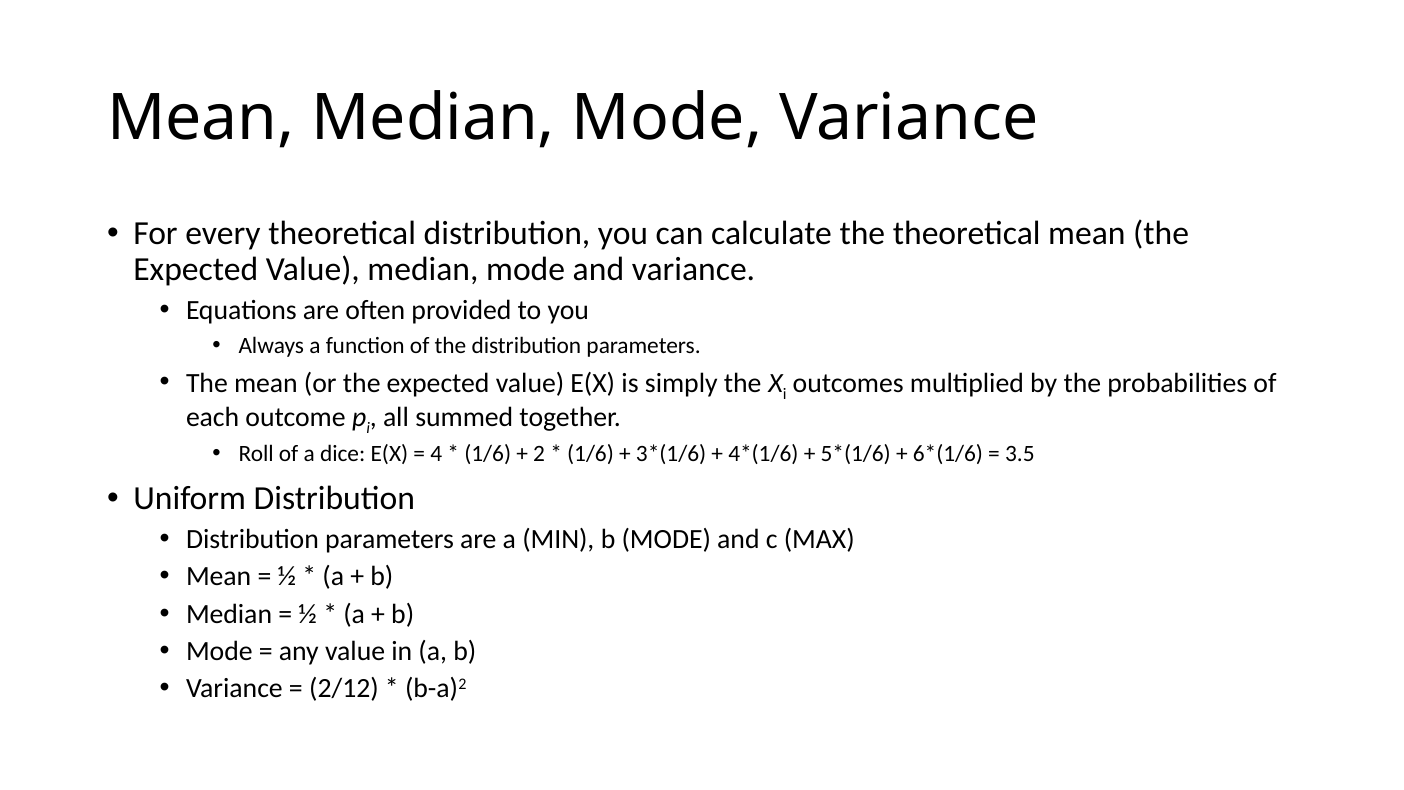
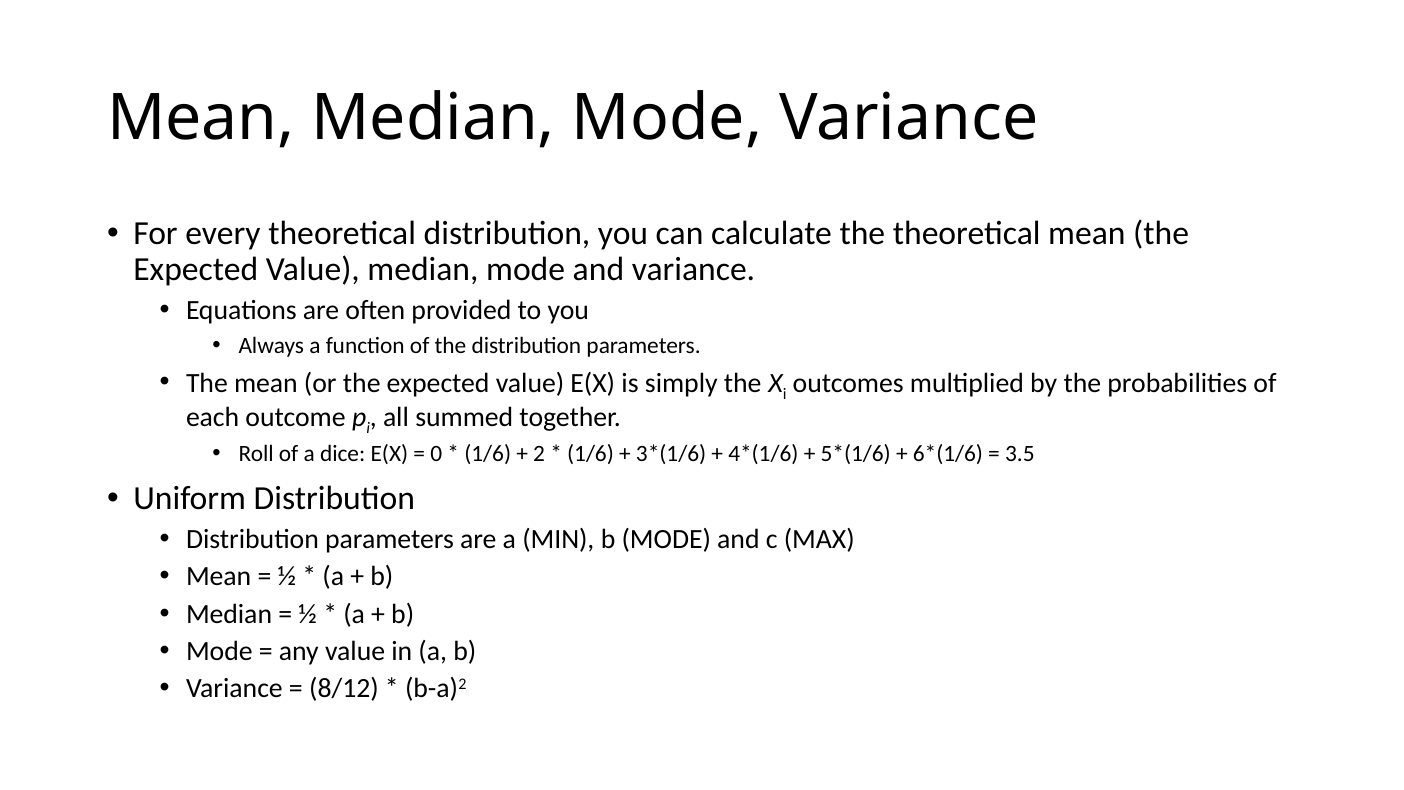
4: 4 -> 0 (436, 453)
2/12: 2/12 -> 8/12 (344, 688)
